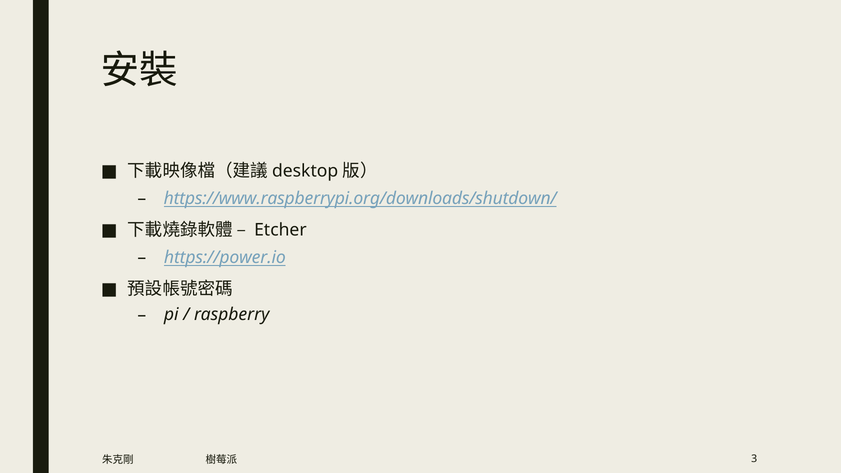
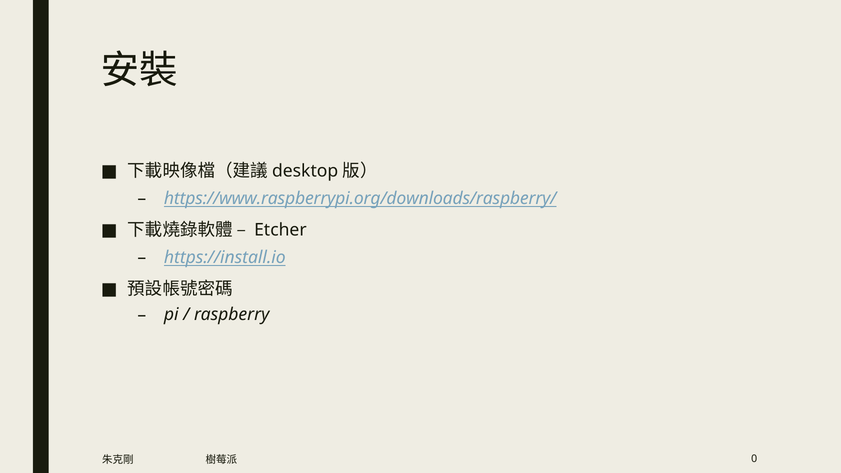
https://www.raspberrypi.org/downloads/shutdown/: https://www.raspberrypi.org/downloads/shutdown/ -> https://www.raspberrypi.org/downloads/raspberry/ (360, 198)
https://power.io: https://power.io -> https://install.io (225, 257)
3: 3 -> 0 (754, 459)
